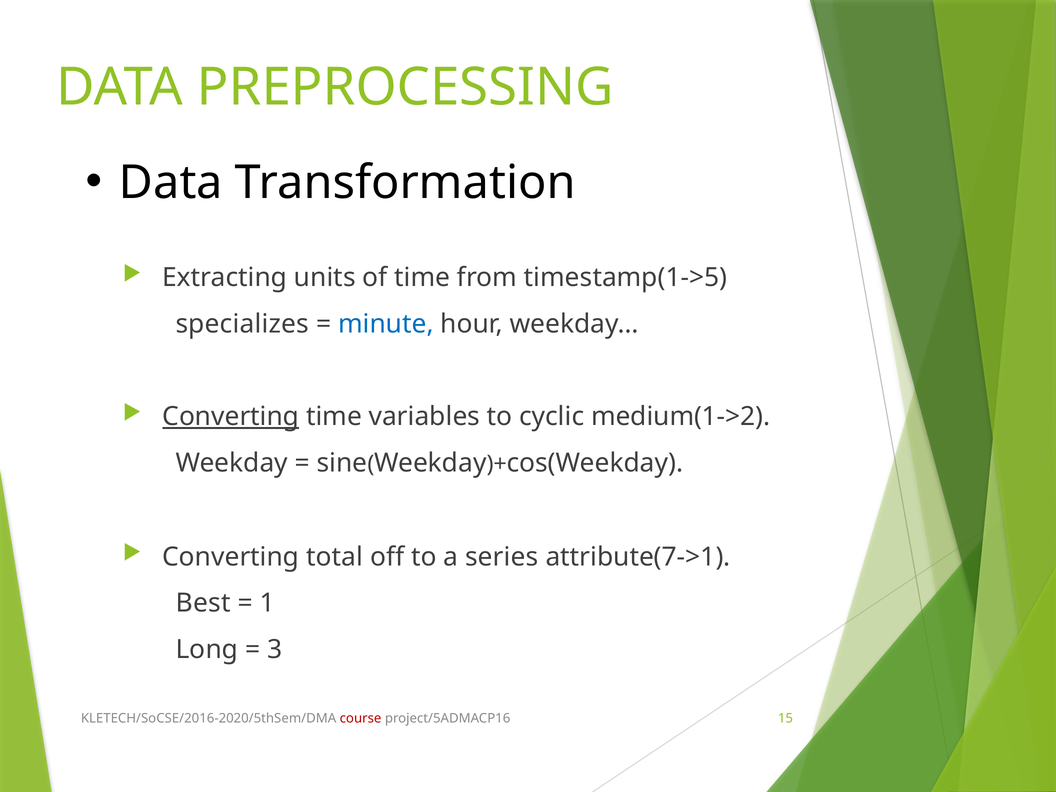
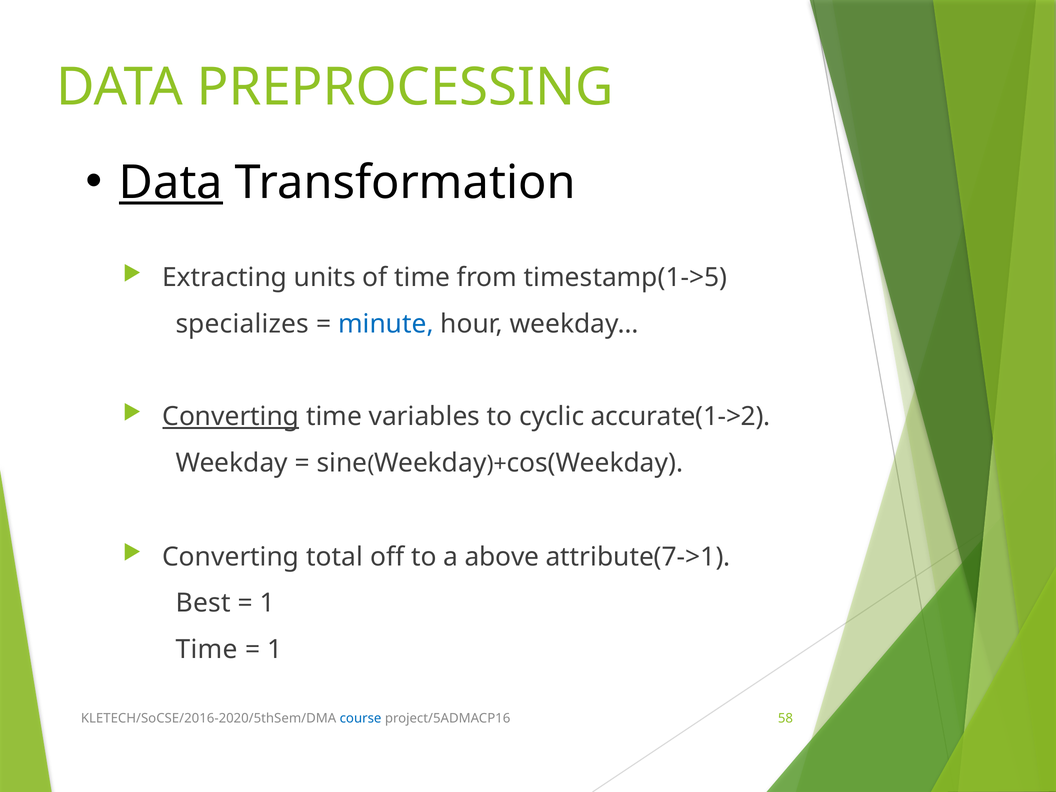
Data underline: none -> present (171, 183)
medium(1->2: medium(1->2 -> accurate(1->2 (681, 417)
series: series -> above (502, 557)
Long: Long -> Time (207, 650)
3: 3 -> 1 (275, 650)
course colour: red -> blue (361, 719)
15: 15 -> 58 (785, 719)
